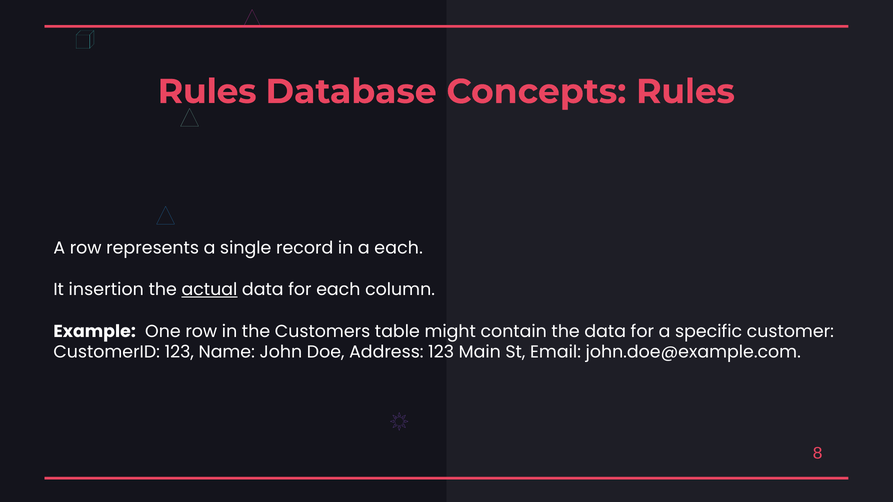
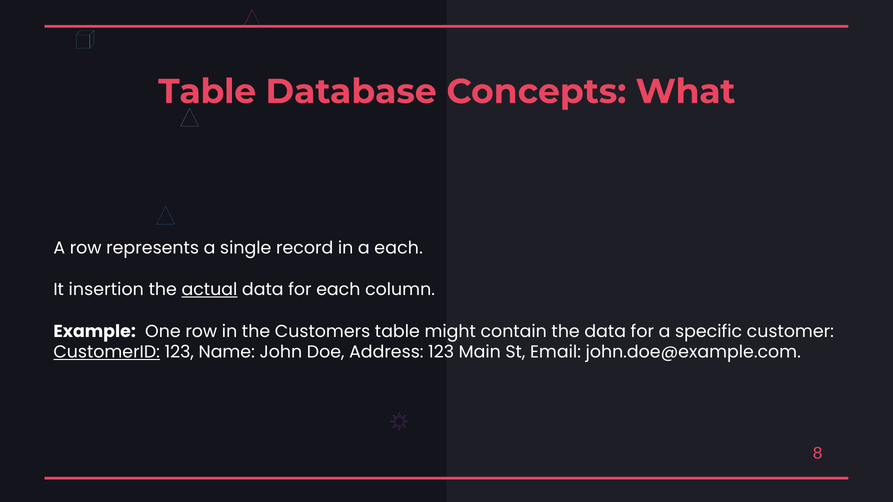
Rules: Rules -> Table (207, 92)
Concepts Rules: Rules -> What (685, 92)
CustomerID underline: none -> present (107, 352)
